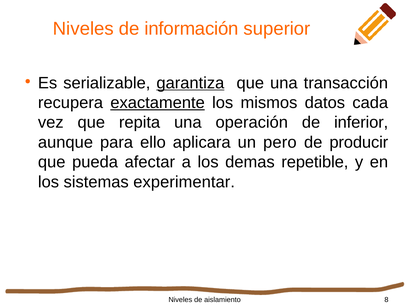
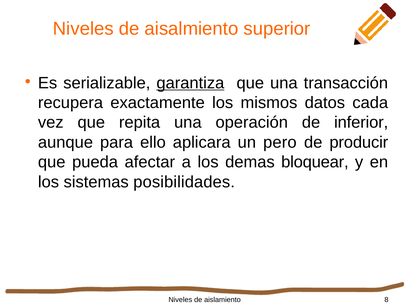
información: información -> aisalmiento (191, 29)
exactamente underline: present -> none (158, 103)
repetible: repetible -> bloquear (315, 162)
experimentar: experimentar -> posibilidades (184, 182)
